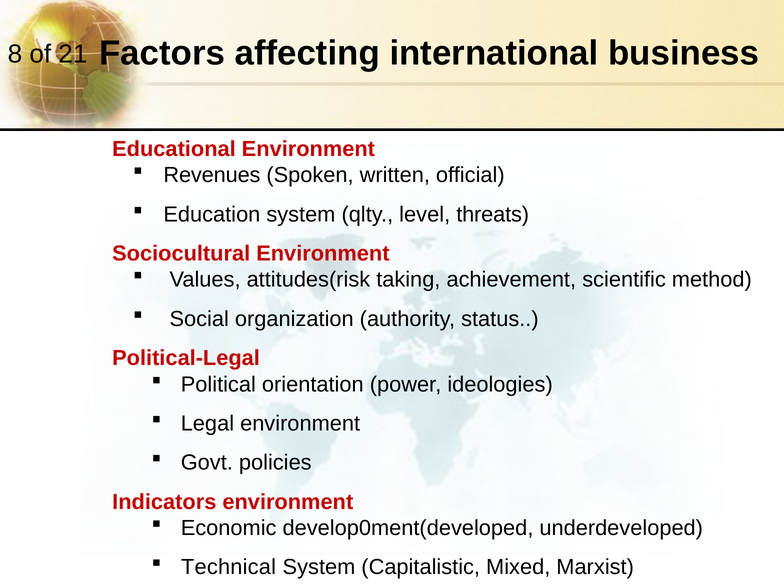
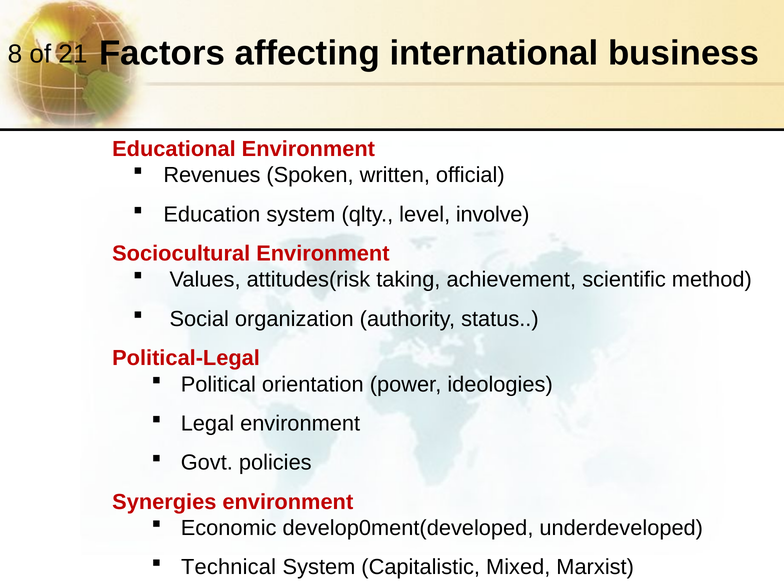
threats: threats -> involve (493, 214)
Indicators: Indicators -> Synergies (164, 502)
